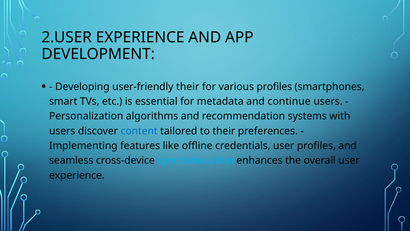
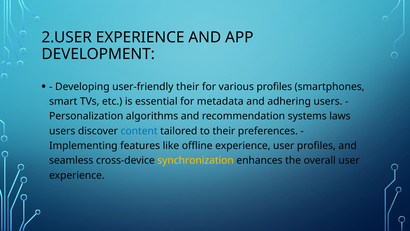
continue: continue -> adhering (289, 101)
with: with -> laws (340, 116)
offline credentials: credentials -> experience (243, 146)
synchronization colour: light blue -> yellow (196, 160)
